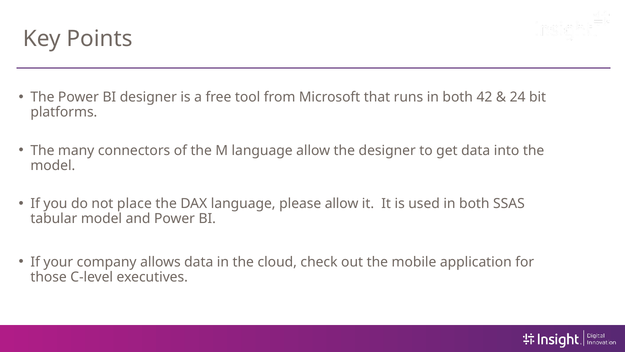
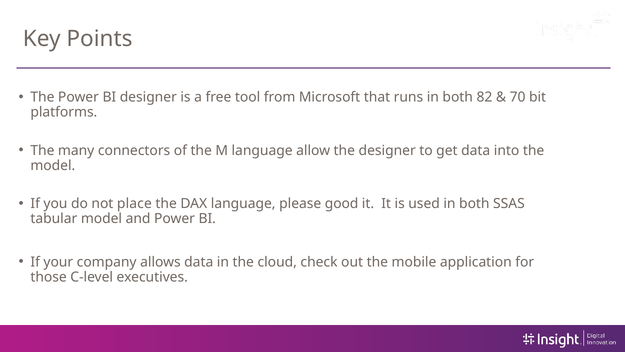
42: 42 -> 82 (484, 97)
24: 24 -> 70 (518, 97)
please allow: allow -> good (342, 204)
